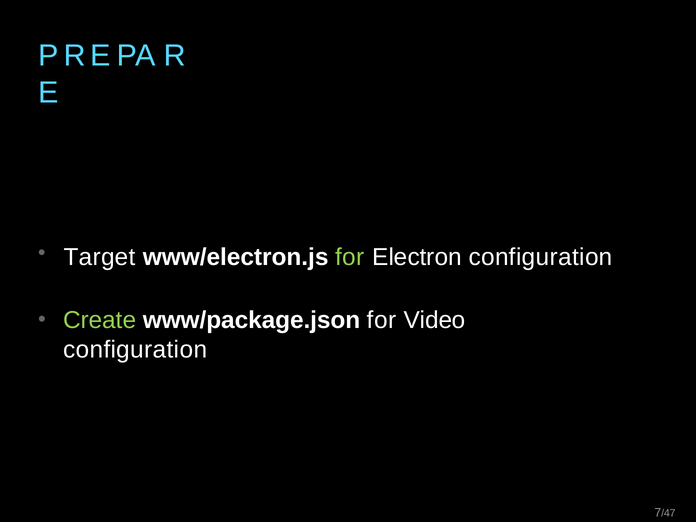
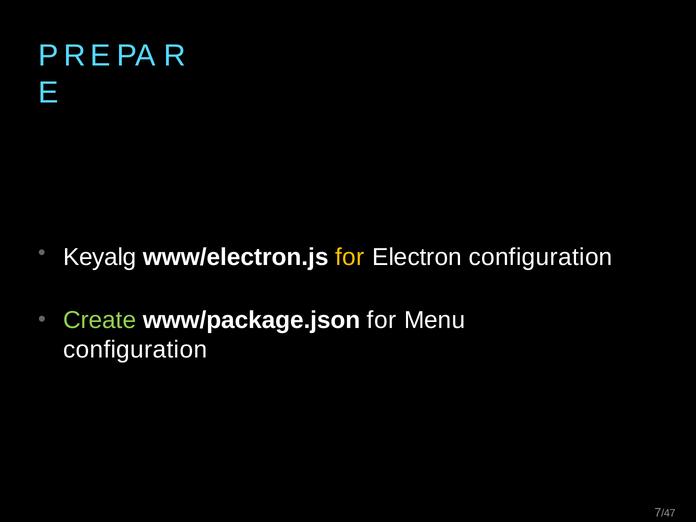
Target: Target -> Keyalg (100, 257)
for colour: light green -> yellow (350, 257)
Video: Video -> Menu (435, 320)
